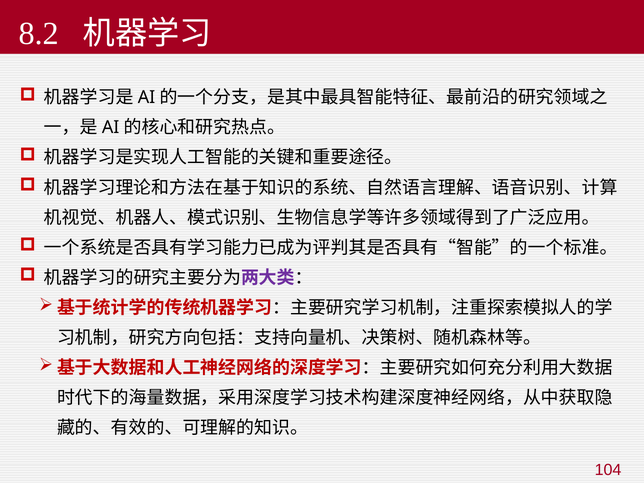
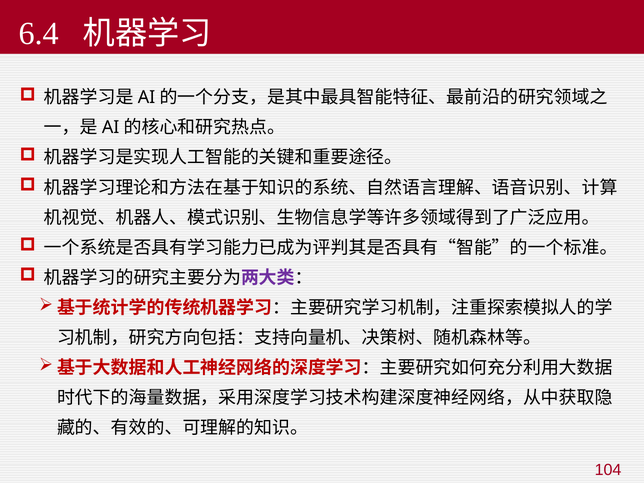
8.2: 8.2 -> 6.4 (39, 34)
